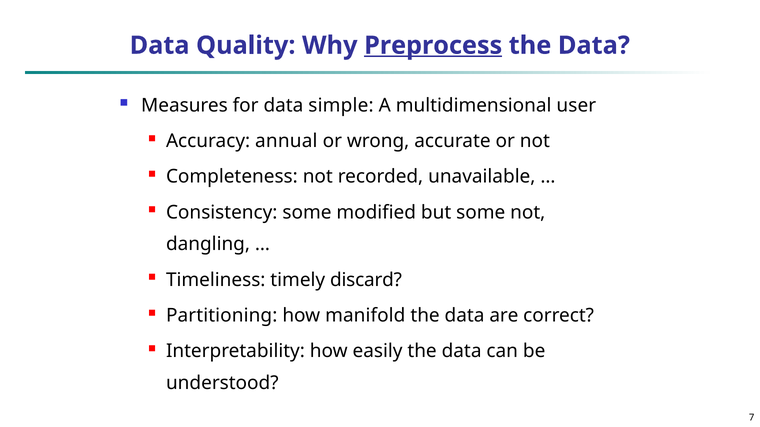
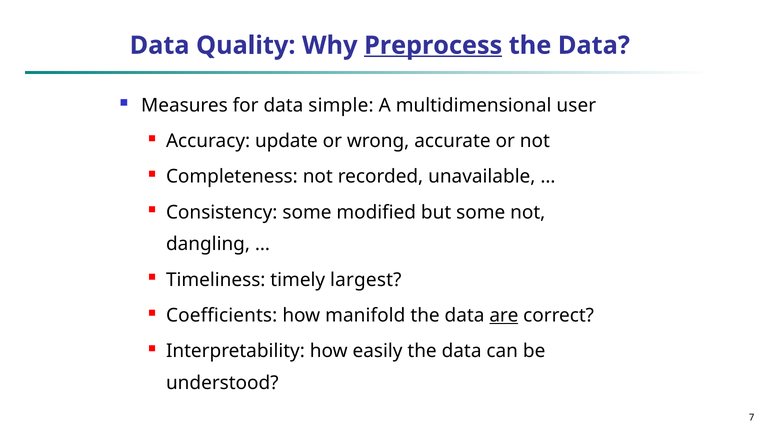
annual: annual -> update (286, 141)
discard: discard -> largest (366, 280)
Partitioning: Partitioning -> Coefficients (222, 316)
are underline: none -> present (504, 316)
